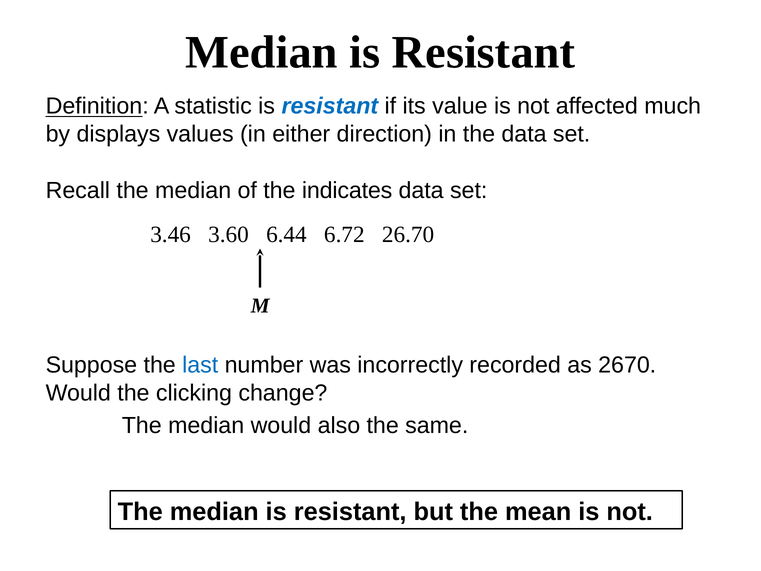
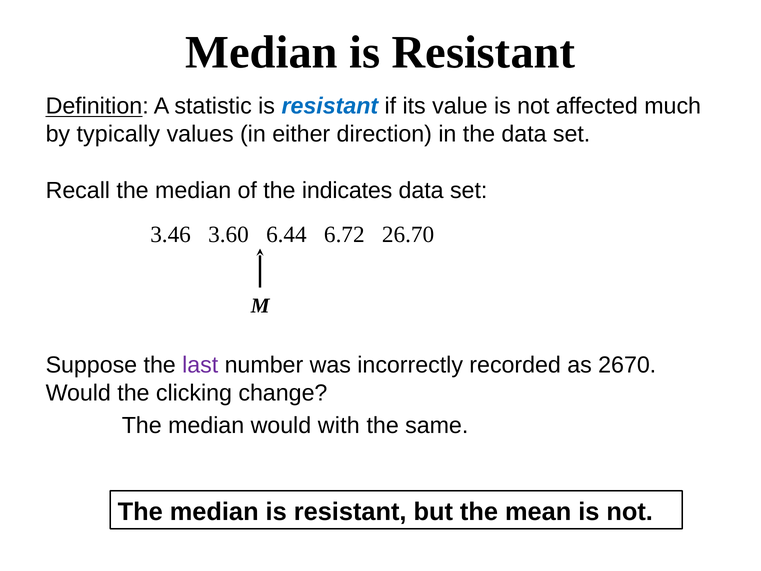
displays: displays -> typically (118, 134)
last colour: blue -> purple (200, 365)
also: also -> with (339, 425)
